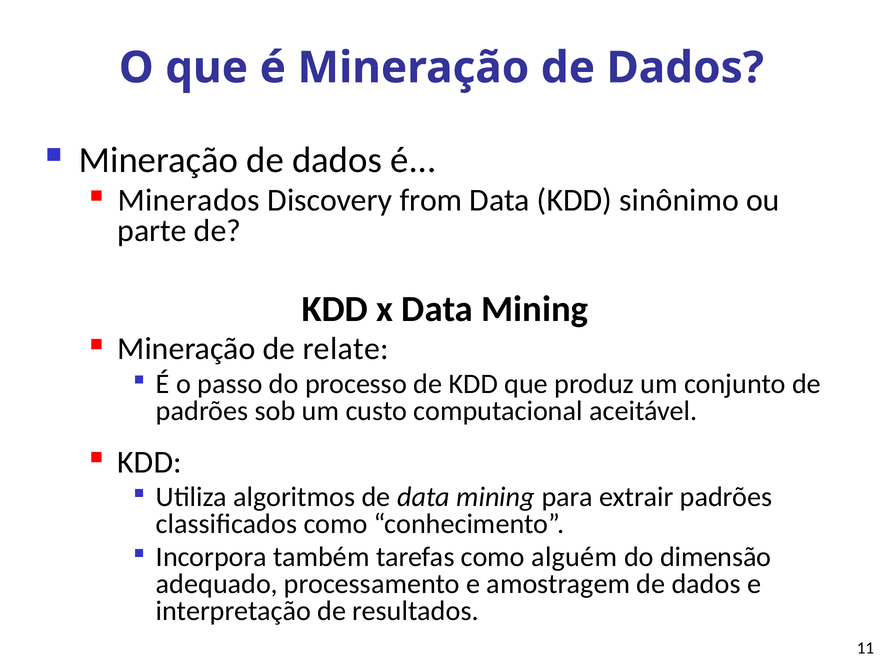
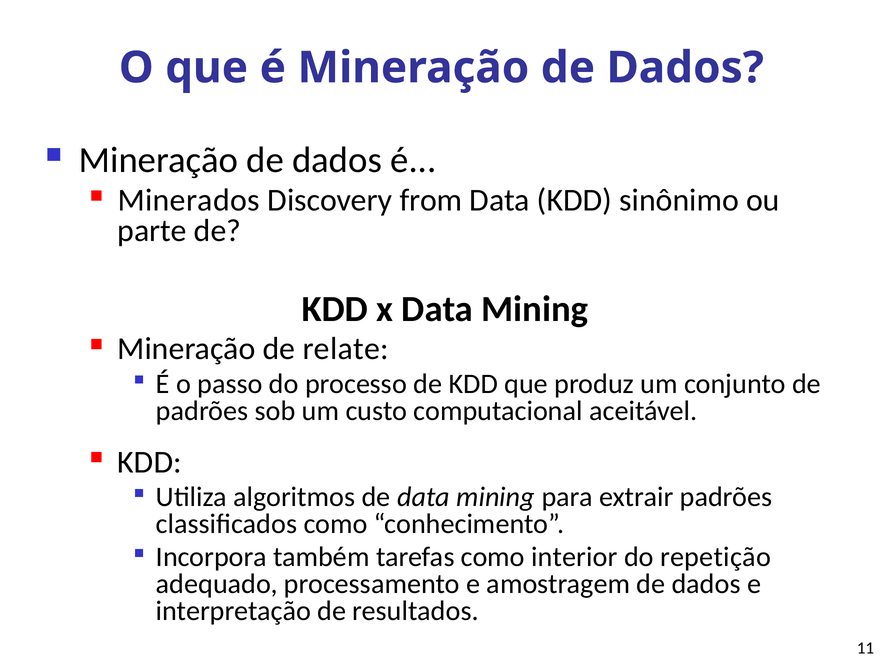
alguém: alguém -> interior (574, 557)
dimensão: dimensão -> repetição (715, 557)
